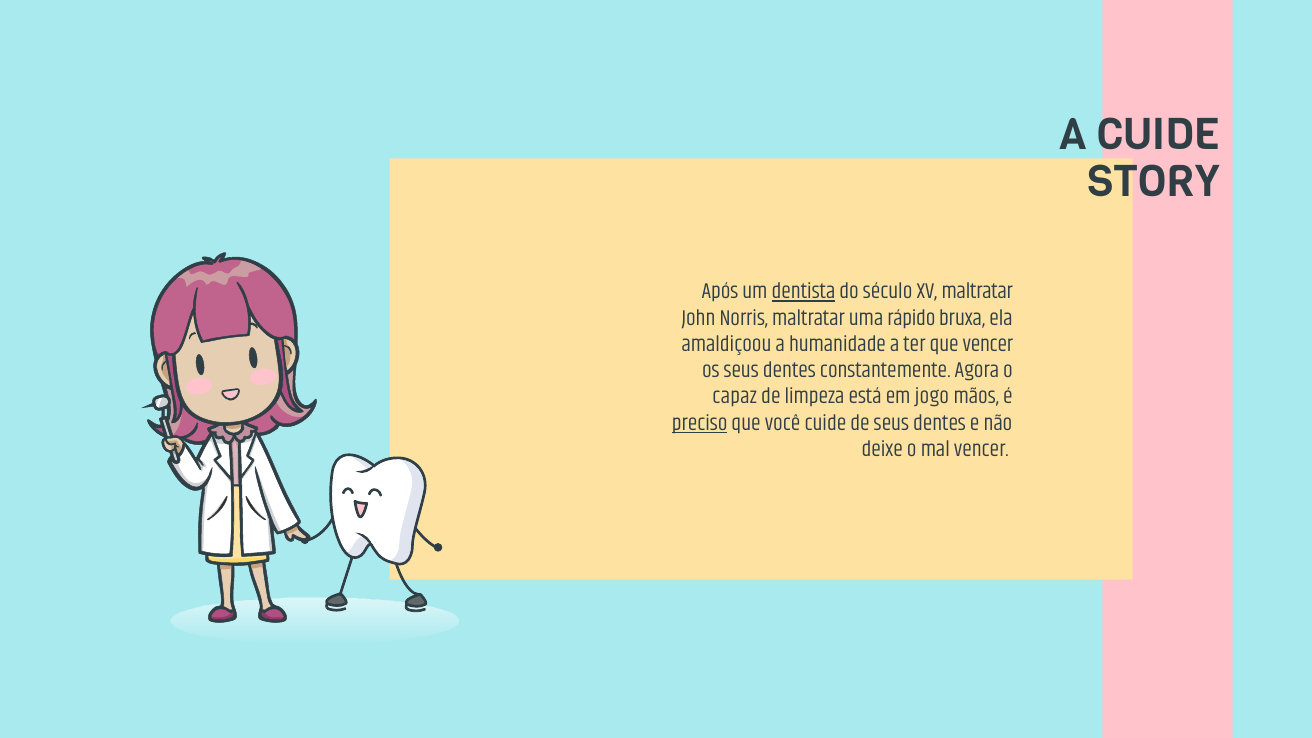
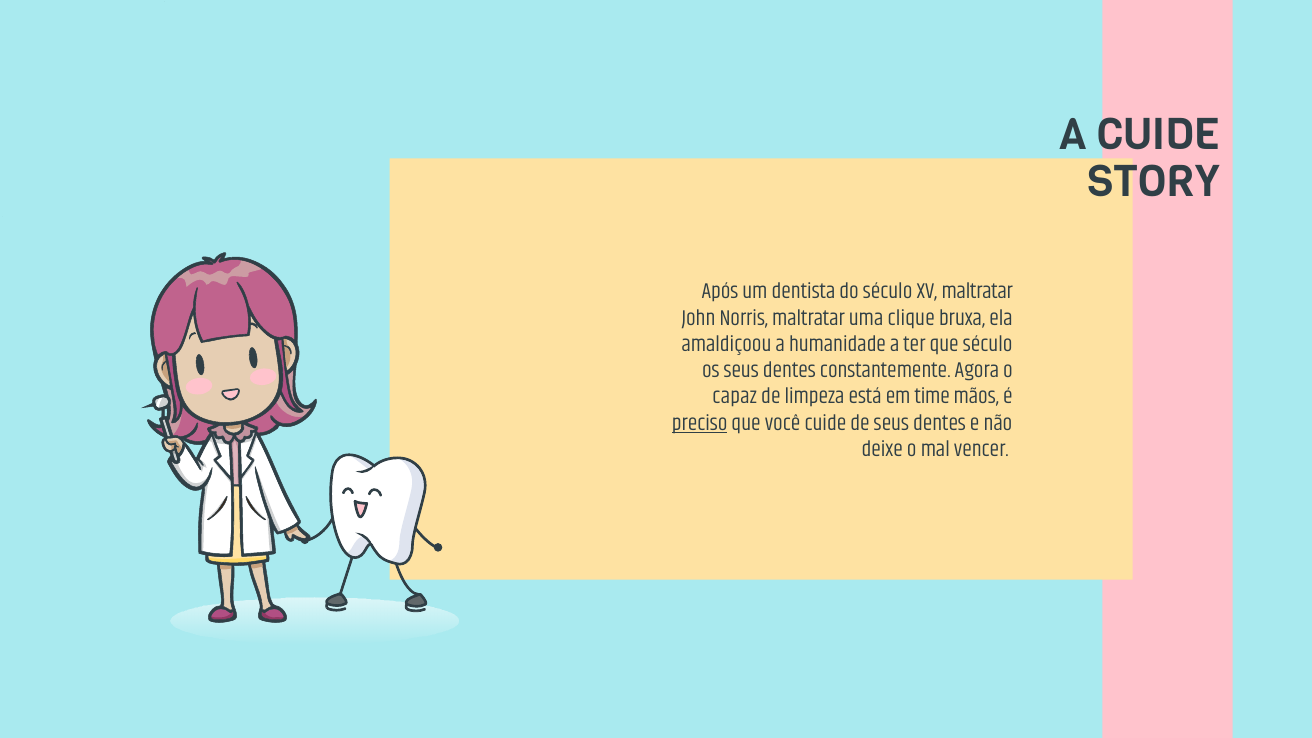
dentista underline: present -> none (803, 292)
rápido: rápido -> clique (911, 318)
que vencer: vencer -> século (988, 344)
jogo: jogo -> time (932, 397)
